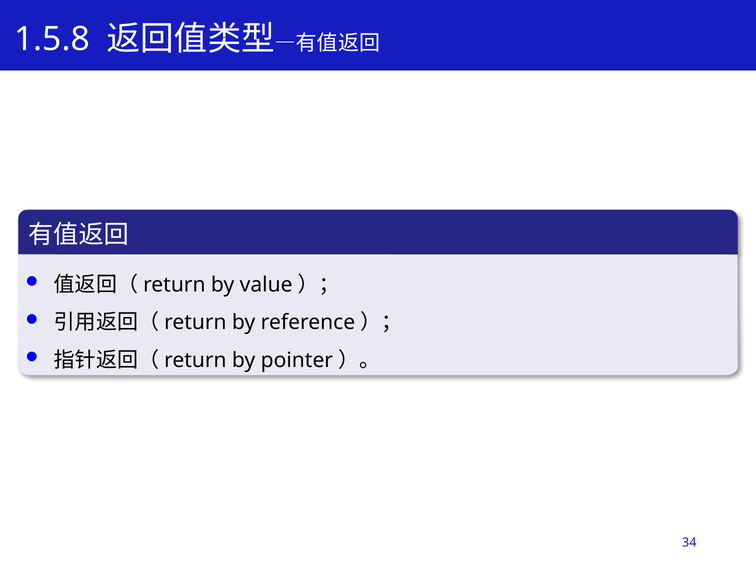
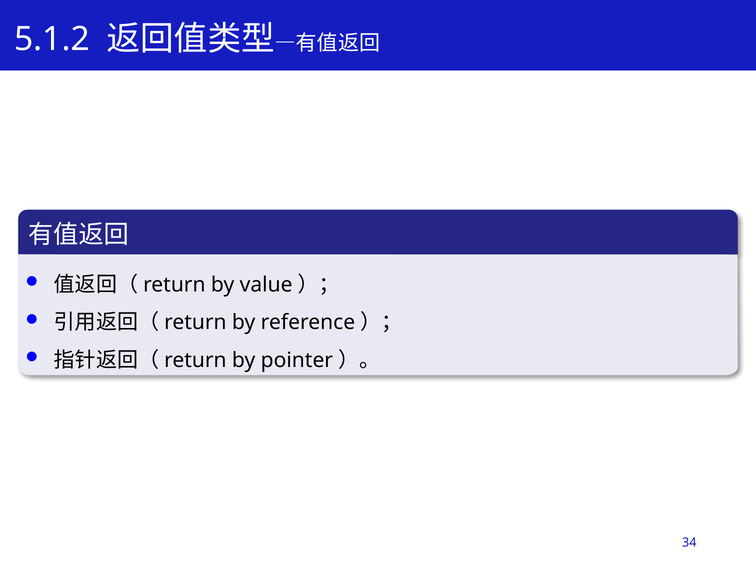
1.5.8: 1.5.8 -> 5.1.2 (52, 39)
